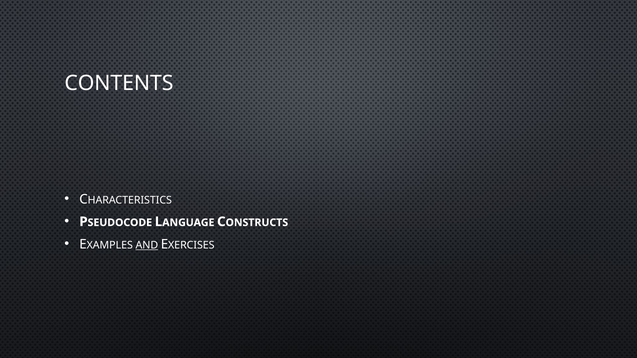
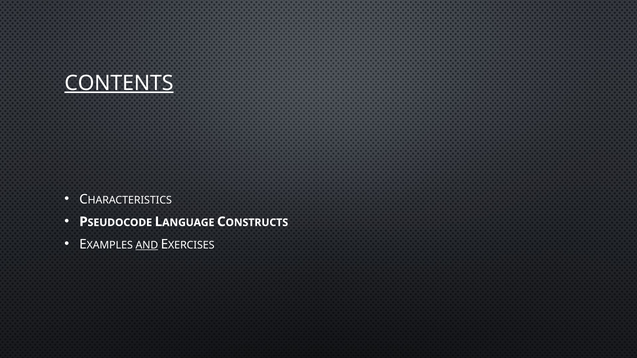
CONTENTS underline: none -> present (119, 83)
